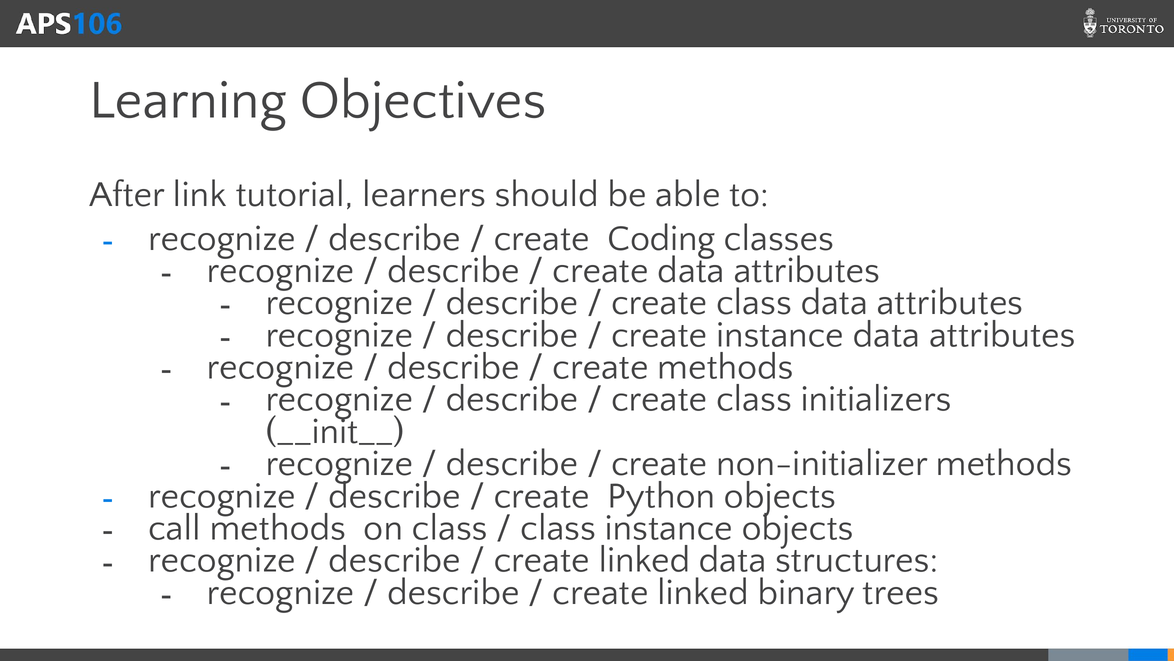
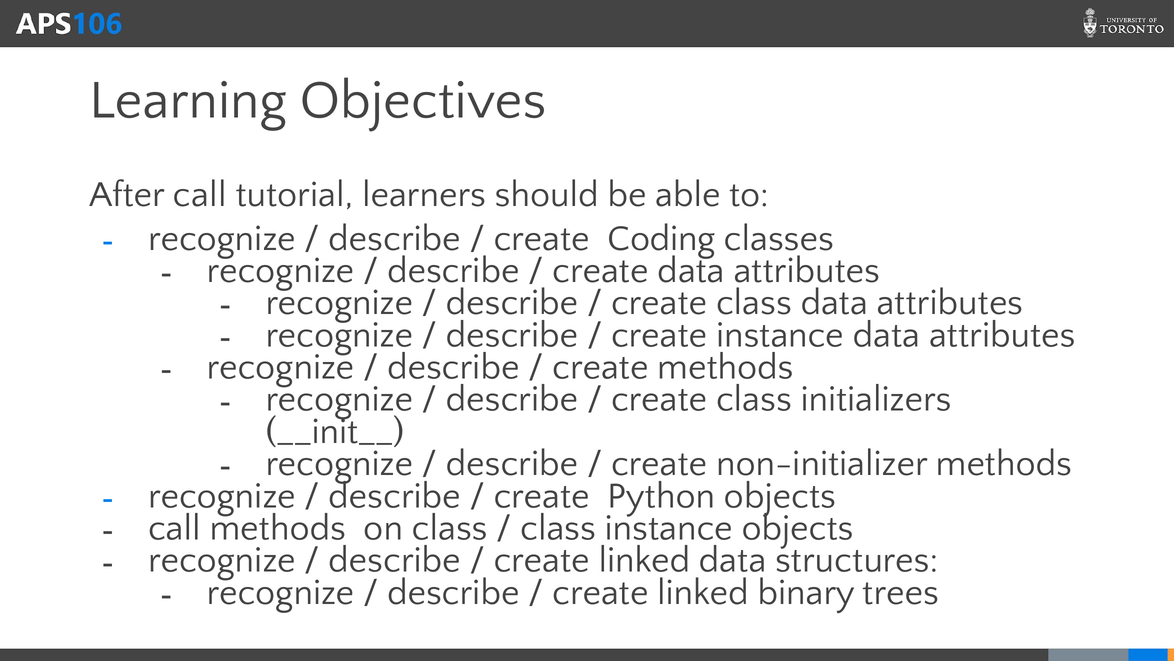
After link: link -> call (200, 194)
